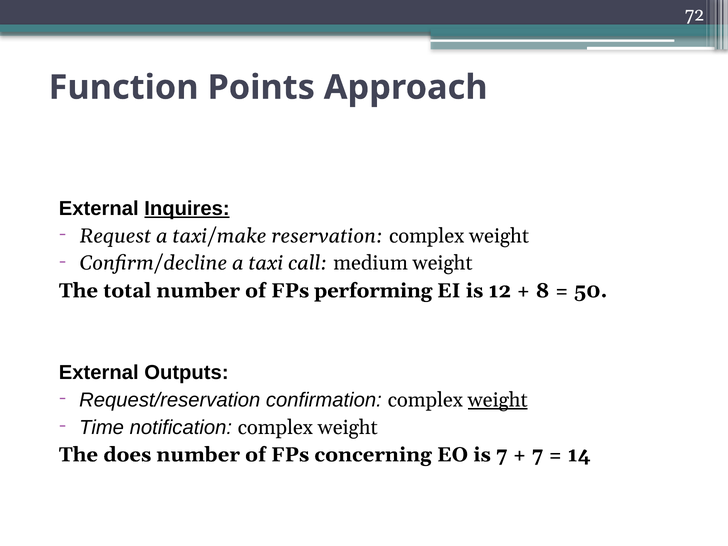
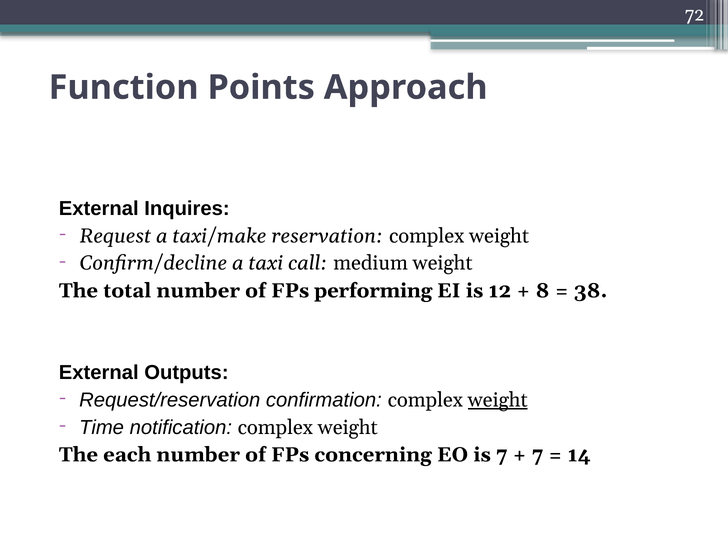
Inquires underline: present -> none (187, 209)
50: 50 -> 38 (591, 291)
does: does -> each (127, 455)
